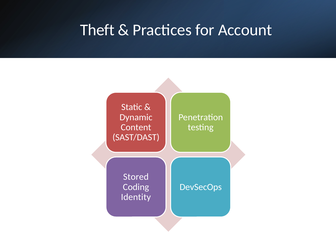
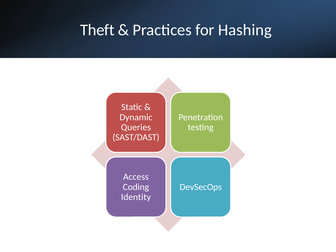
Account: Account -> Hashing (245, 30)
Content: Content -> Queries (136, 127)
Stored: Stored -> Access (136, 177)
